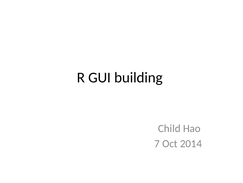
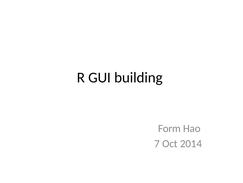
Child: Child -> Form (169, 128)
